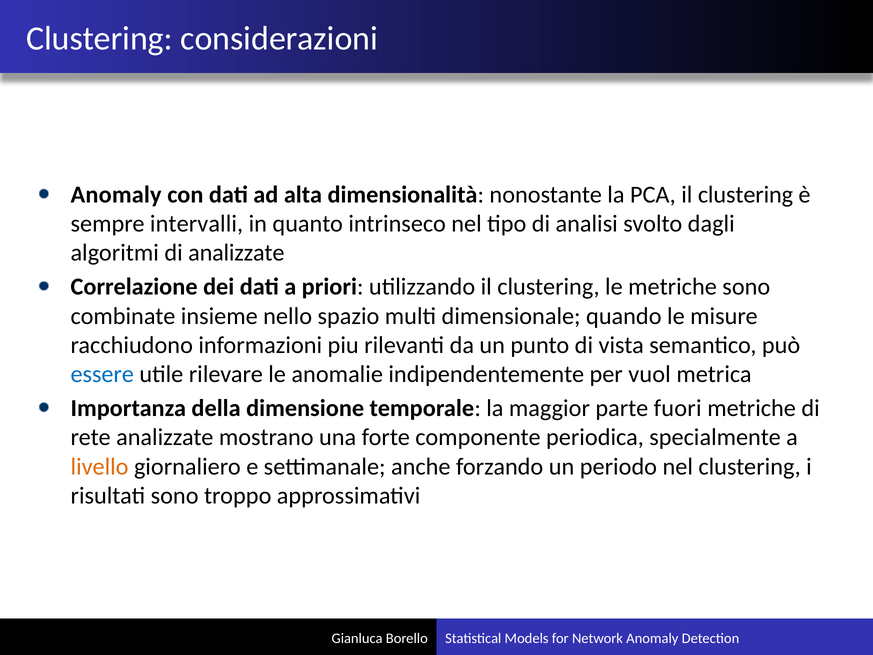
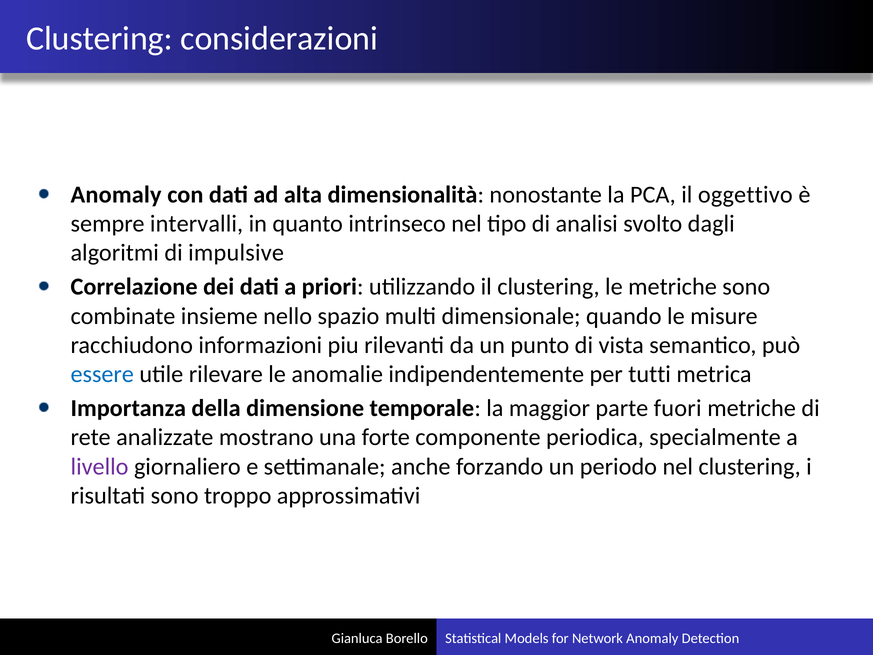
PCA il clustering: clustering -> oggettivo (745, 195)
di analizzate: analizzate -> impulsive (236, 253)
vuol: vuol -> tutti (650, 374)
livello colour: orange -> purple (100, 466)
